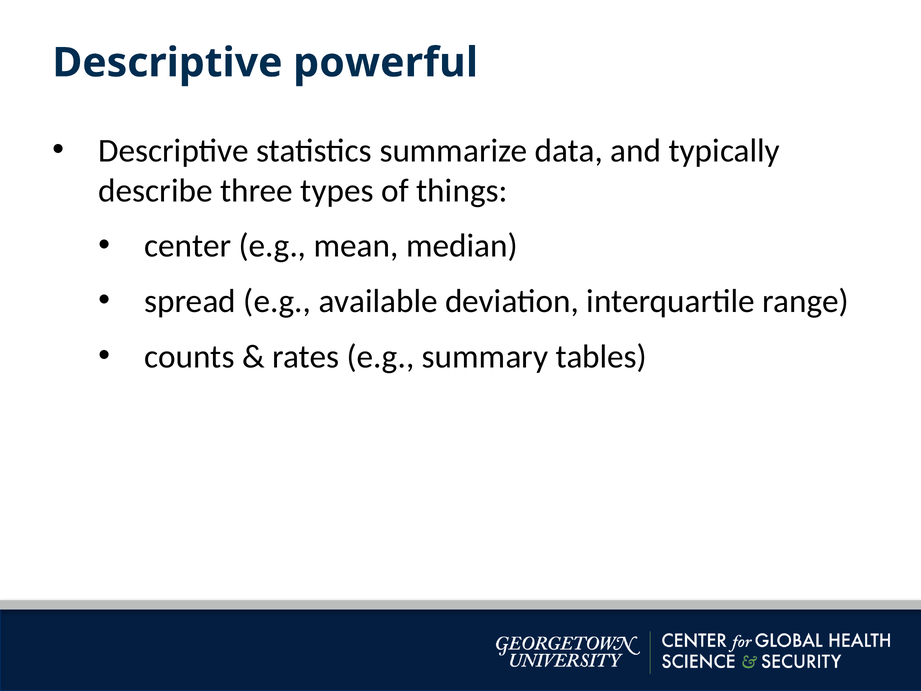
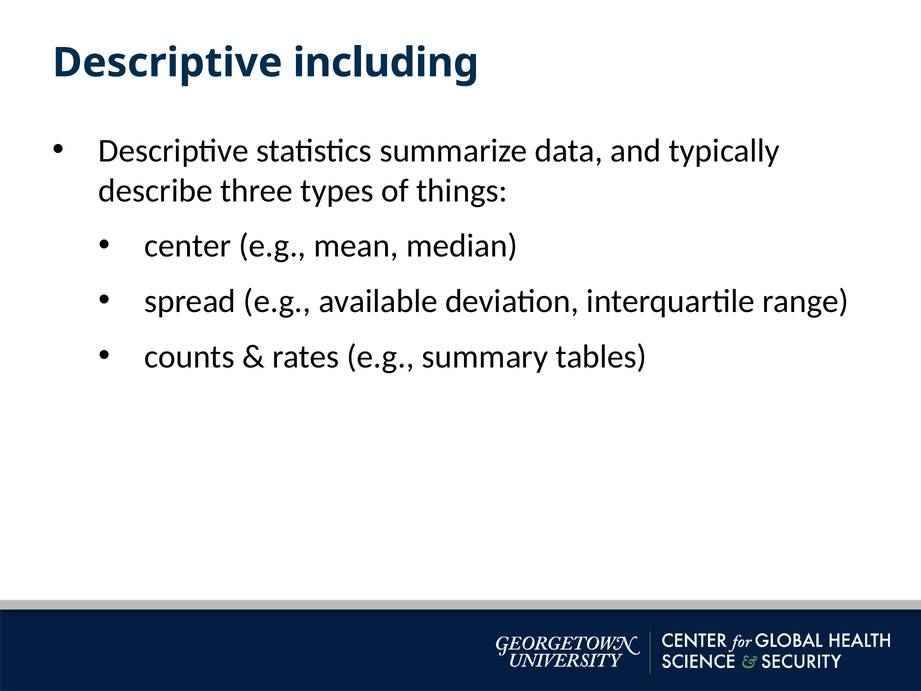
powerful: powerful -> including (386, 63)
